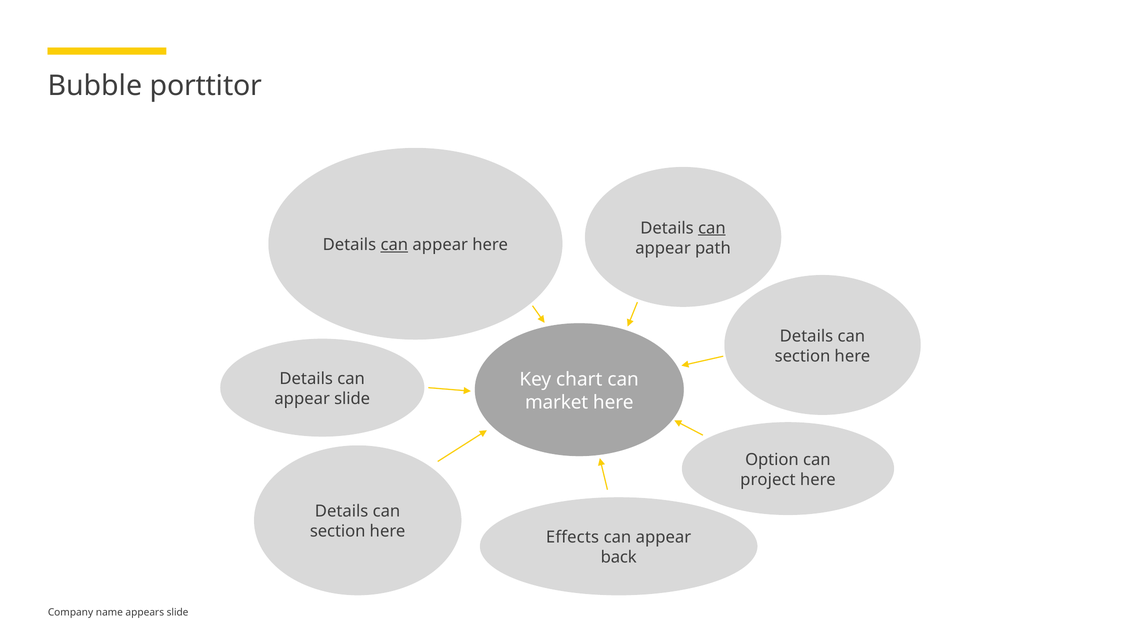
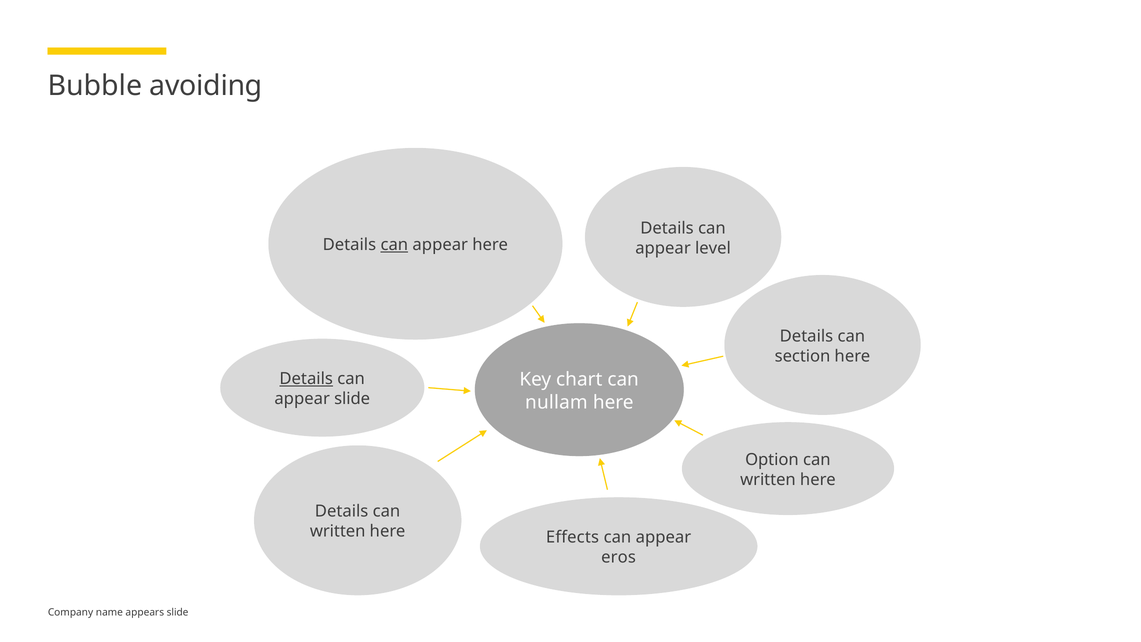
porttitor: porttitor -> avoiding (206, 86)
can underline: present -> none (712, 228)
path: path -> level (713, 248)
Details underline: none -> present (306, 379)
market: market -> nullam (556, 402)
project: project -> written (768, 480)
section: section -> written (338, 531)
back: back -> eros (619, 557)
